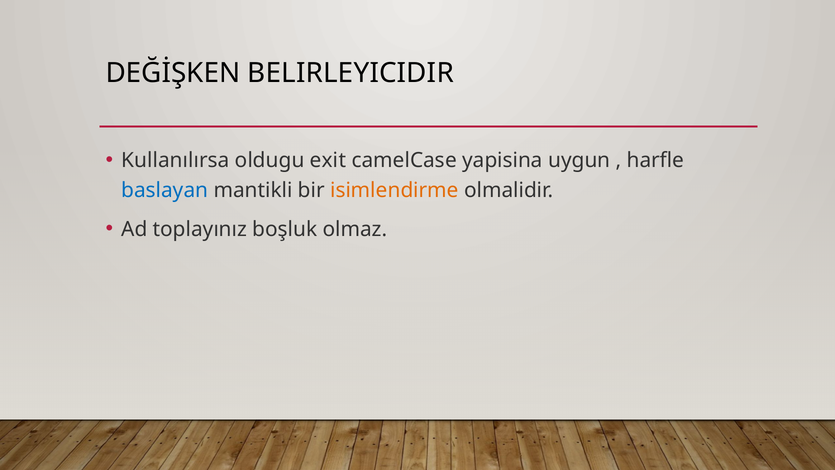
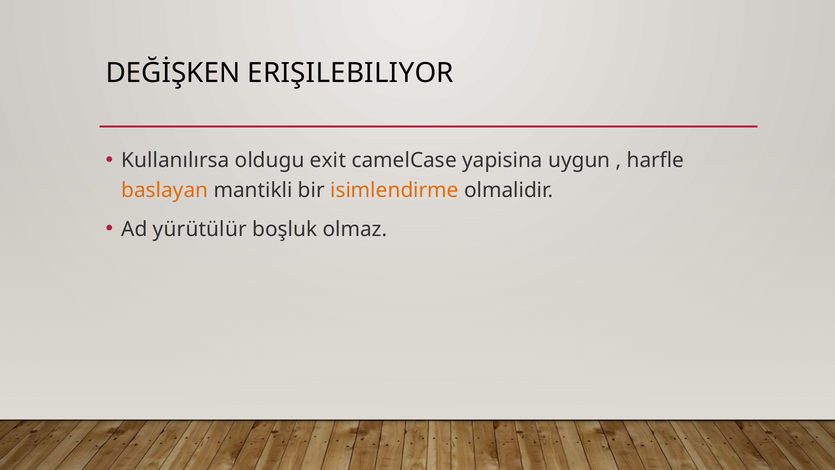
BELIRLEYICIDIR: BELIRLEYICIDIR -> ERIŞILEBILIYOR (351, 73)
baslayan colour: blue -> orange (165, 190)
toplayınız: toplayınız -> yürütülür (200, 229)
